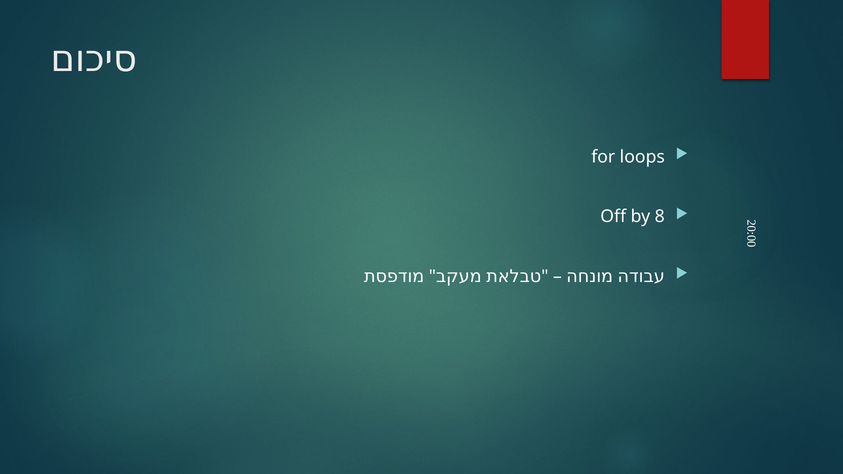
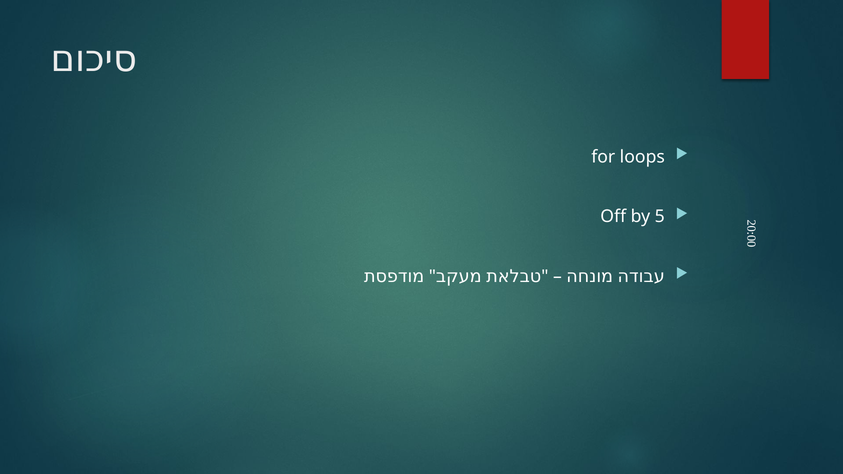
8: 8 -> 5 (660, 217)
